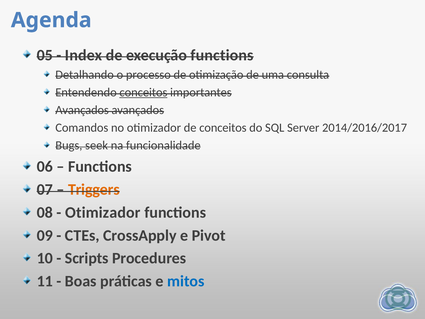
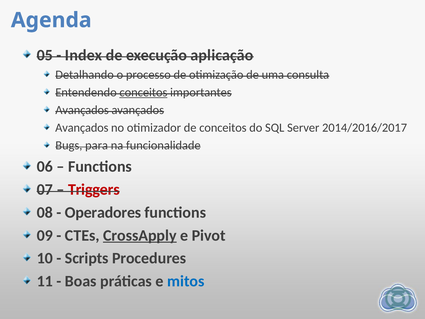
execução functions: functions -> aplicação (222, 55)
Comandos: Comandos -> Avançados (82, 128)
seek: seek -> para (97, 145)
Triggers colour: orange -> red (94, 189)
Otimizador: Otimizador -> Operadores (103, 212)
CrossApply underline: none -> present (140, 235)
